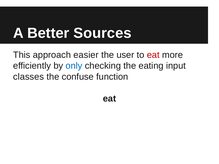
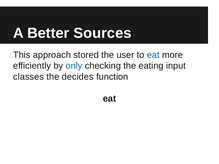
easier: easier -> stored (86, 55)
eat colour: red -> blue (153, 55)
confuse: confuse -> decides (78, 77)
